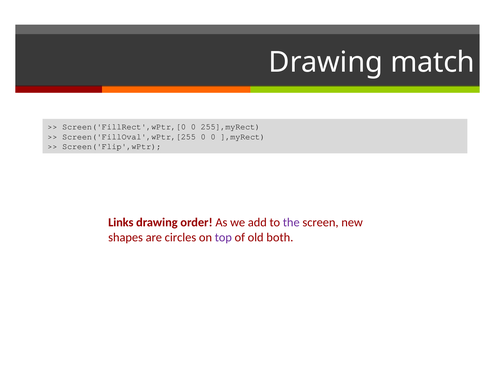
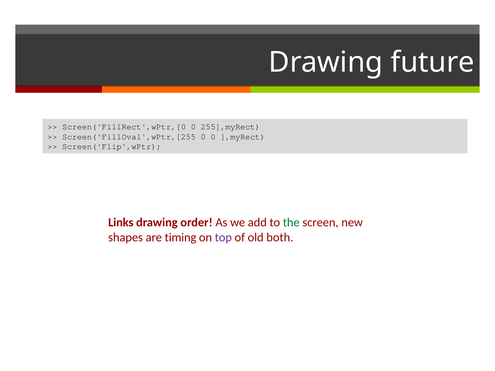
match: match -> future (433, 62)
the colour: purple -> green (291, 223)
circles: circles -> timing (181, 238)
